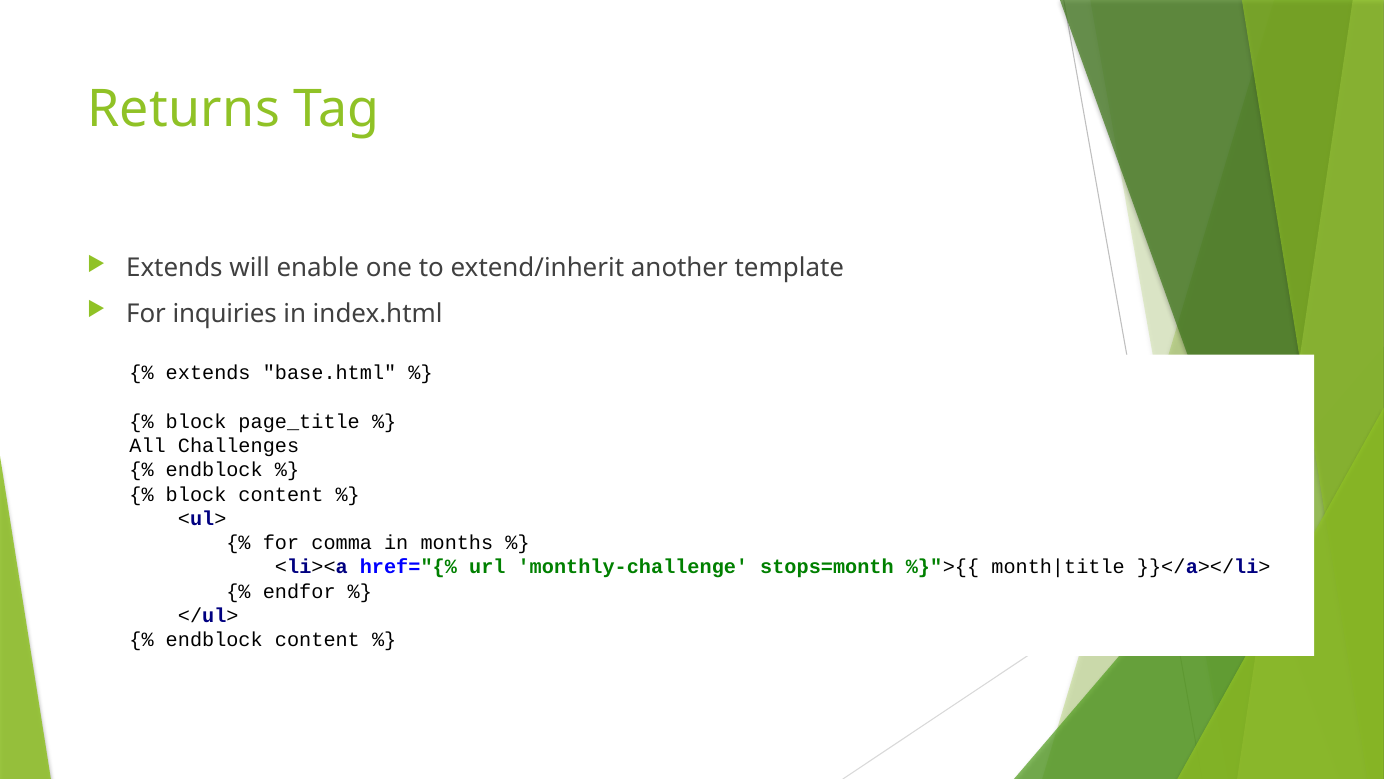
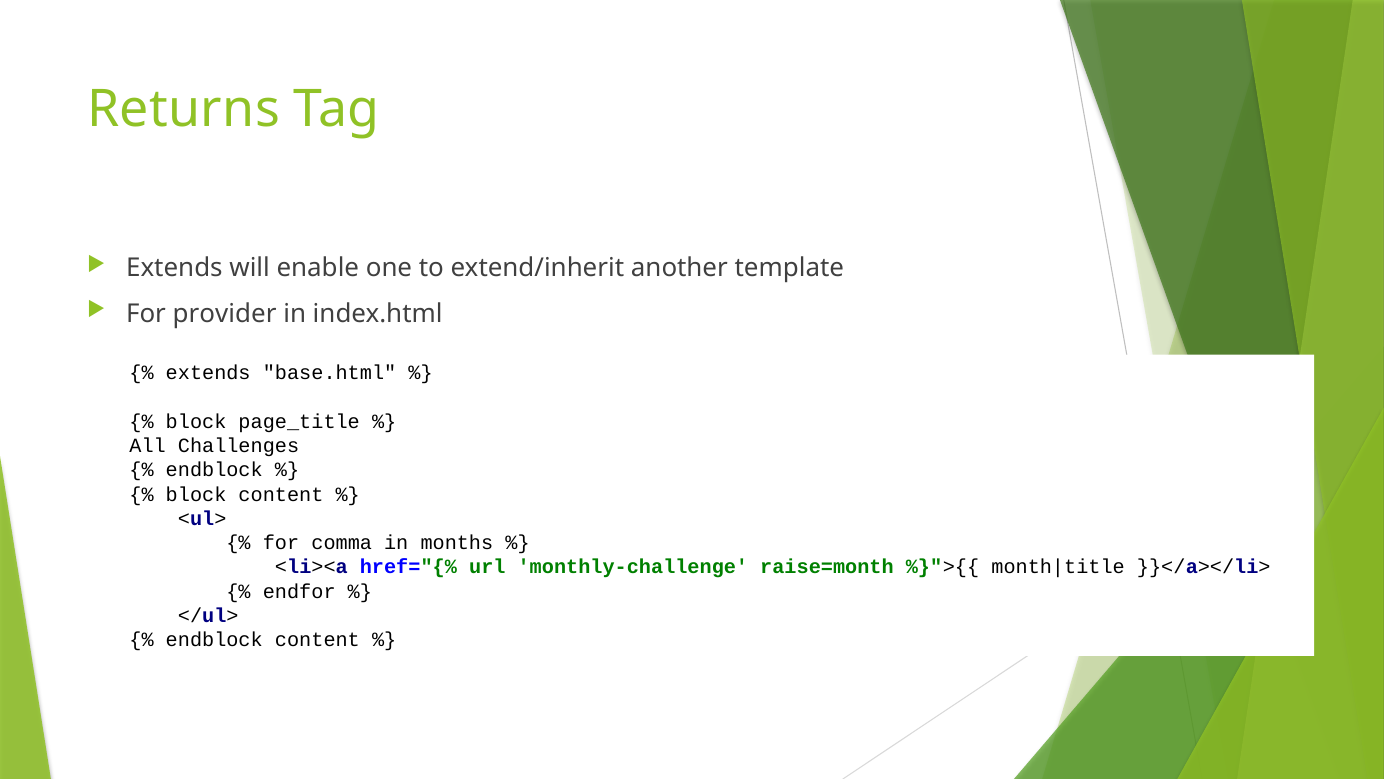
inquiries: inquiries -> provider (225, 313)
stops=month: stops=month -> raise=month (827, 567)
